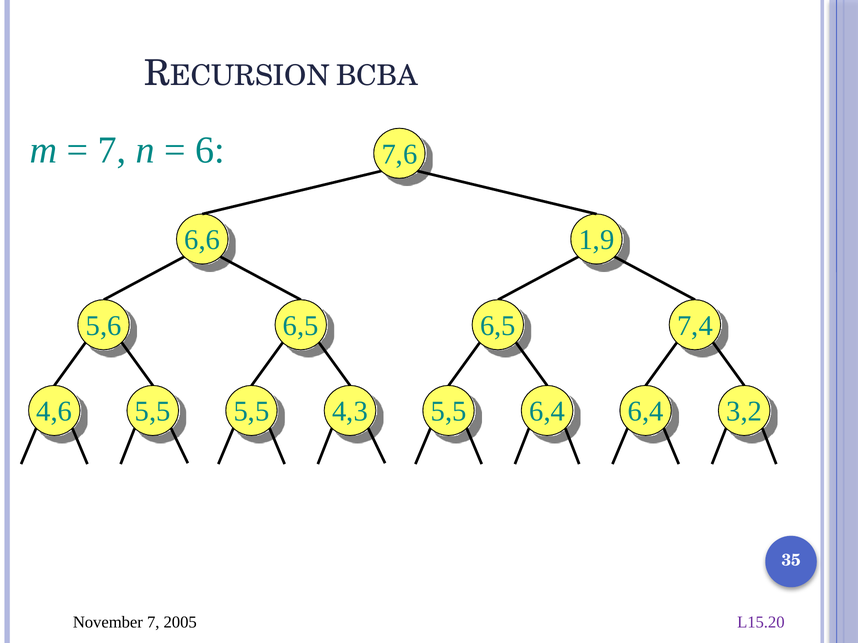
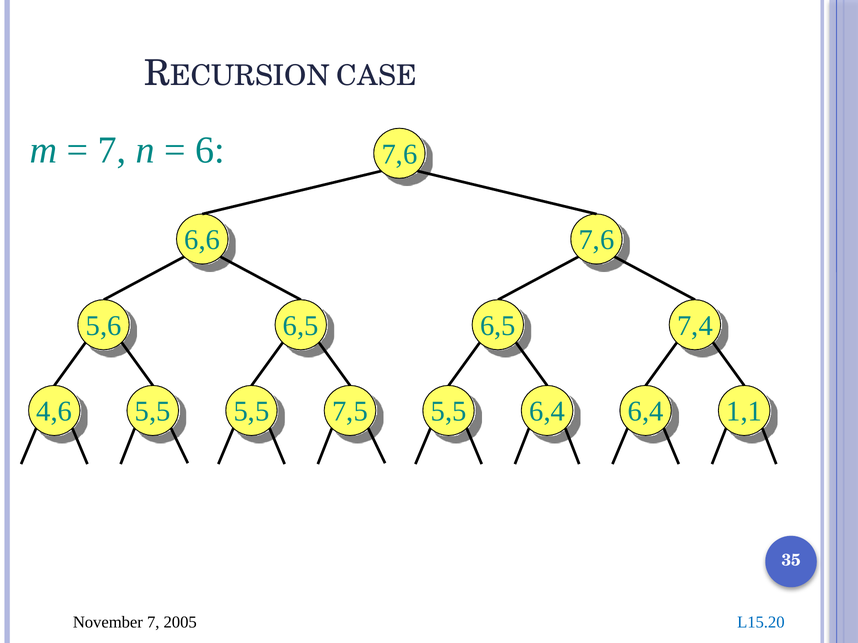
BCBA: BCBA -> CASE (377, 76)
6,6 1,9: 1,9 -> 7,6 (597, 240)
4,3: 4,3 -> 7,5 (350, 412)
3,2: 3,2 -> 1,1 (744, 412)
L15.20 colour: purple -> blue (761, 623)
